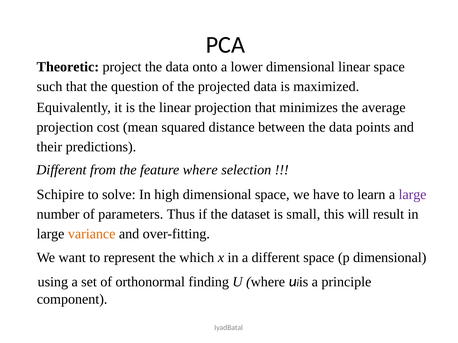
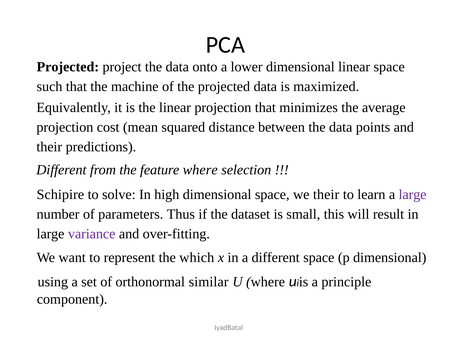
Theoretic: Theoretic -> Projected (68, 67)
question: question -> machine (135, 87)
we have: have -> their (326, 195)
variance colour: orange -> purple (92, 234)
finding: finding -> similar (209, 282)
